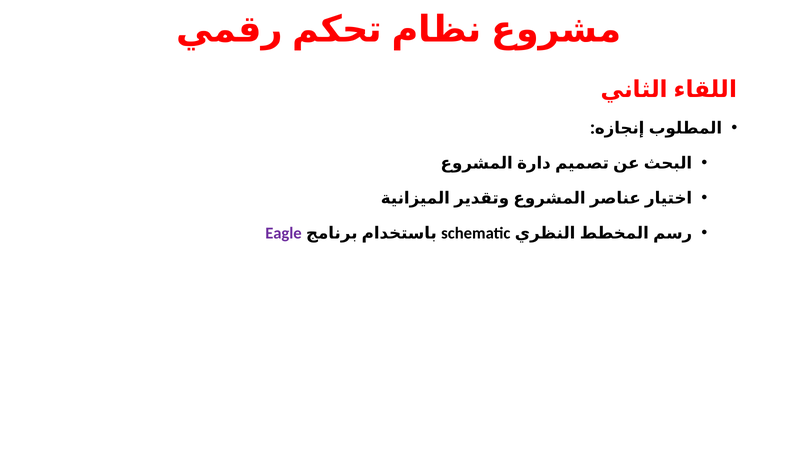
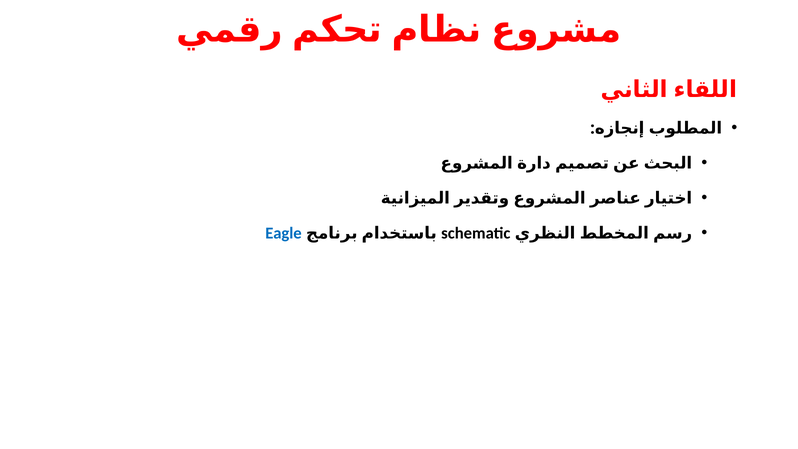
Eagle colour: purple -> blue (283, 233)
